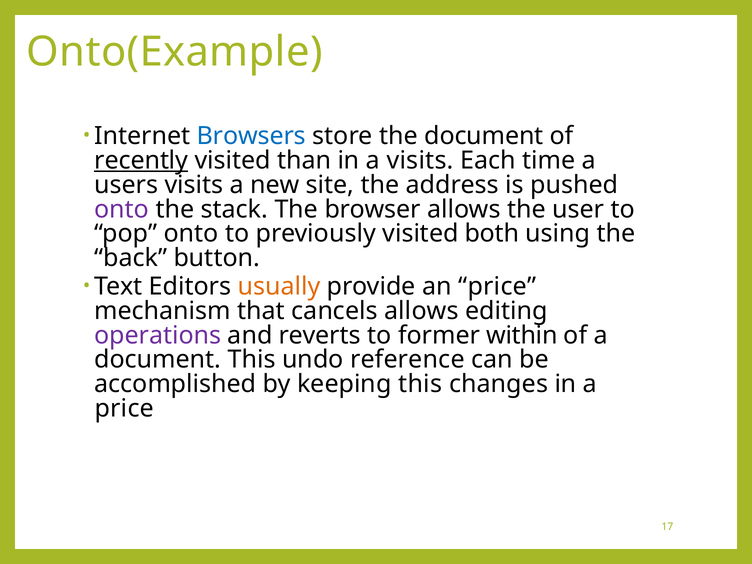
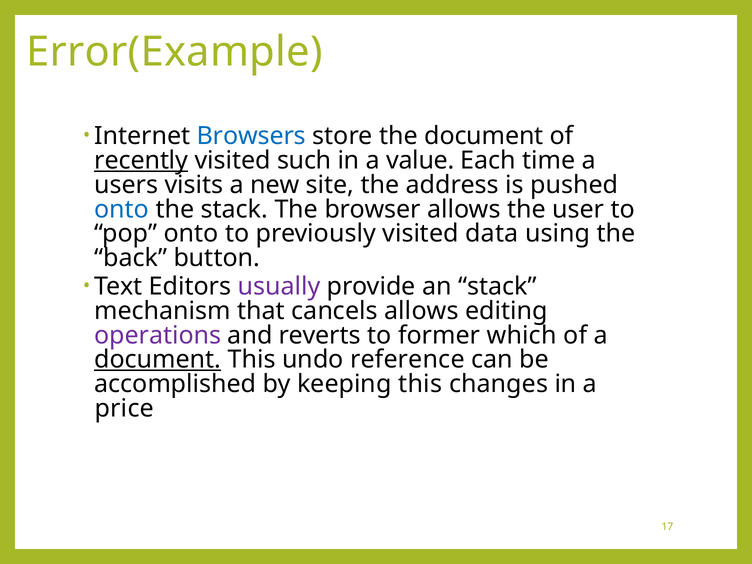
Onto(Example: Onto(Example -> Error(Example (175, 52)
than: than -> such (304, 161)
a visits: visits -> value (420, 161)
onto colour: purple -> blue (122, 209)
both: both -> data (492, 234)
usually colour: orange -> purple (279, 287)
an price: price -> stack (497, 287)
within: within -> which (522, 335)
document underline: none -> present (158, 360)
